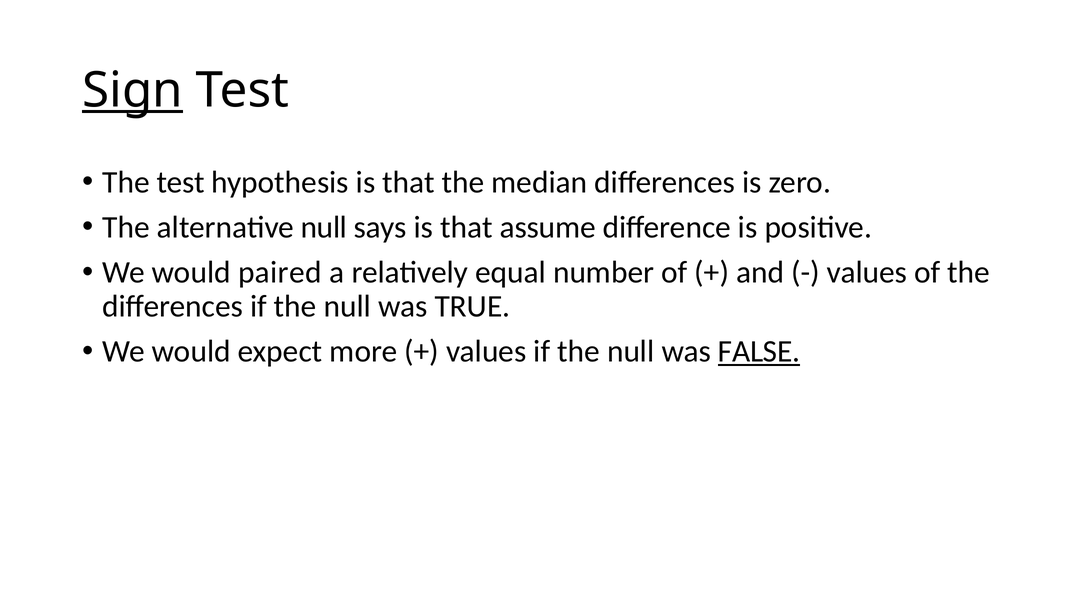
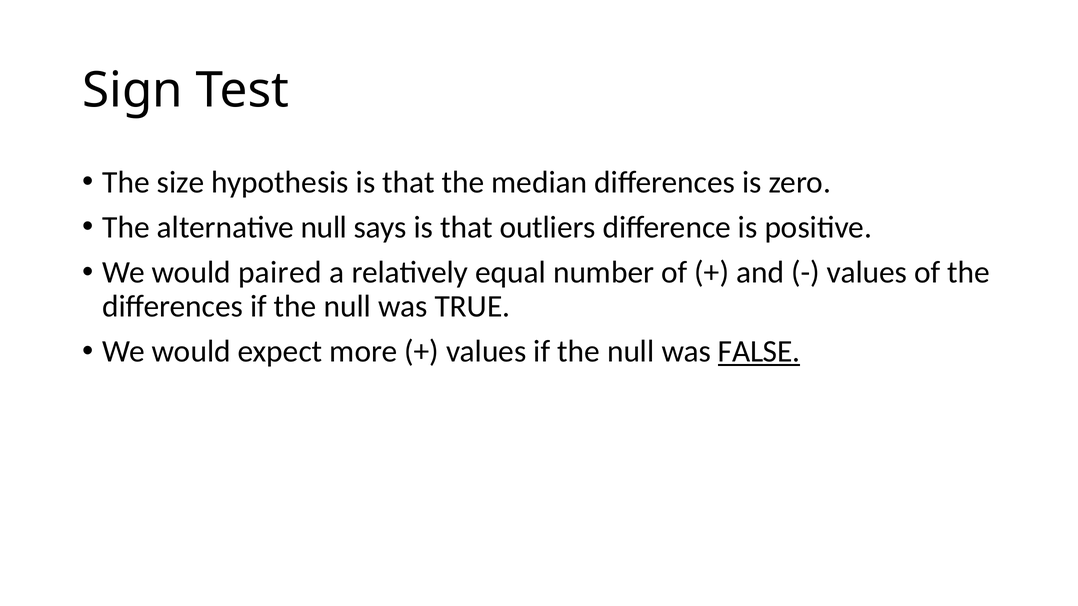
Sign underline: present -> none (133, 91)
The test: test -> size (180, 182)
assume: assume -> outliers (548, 227)
